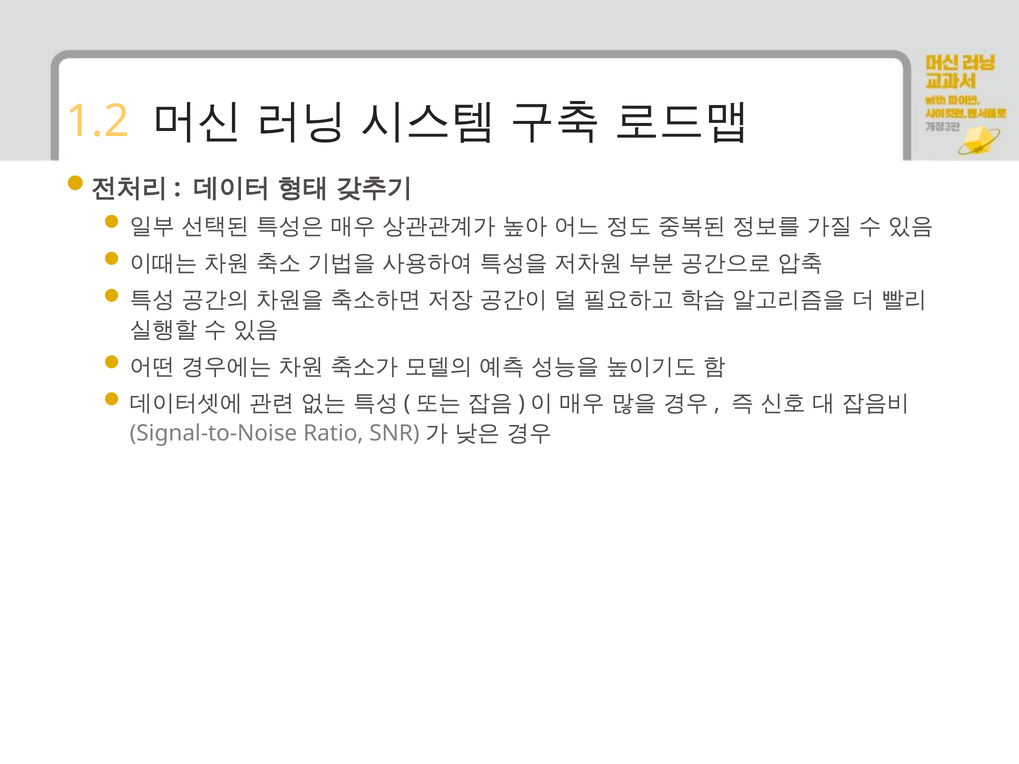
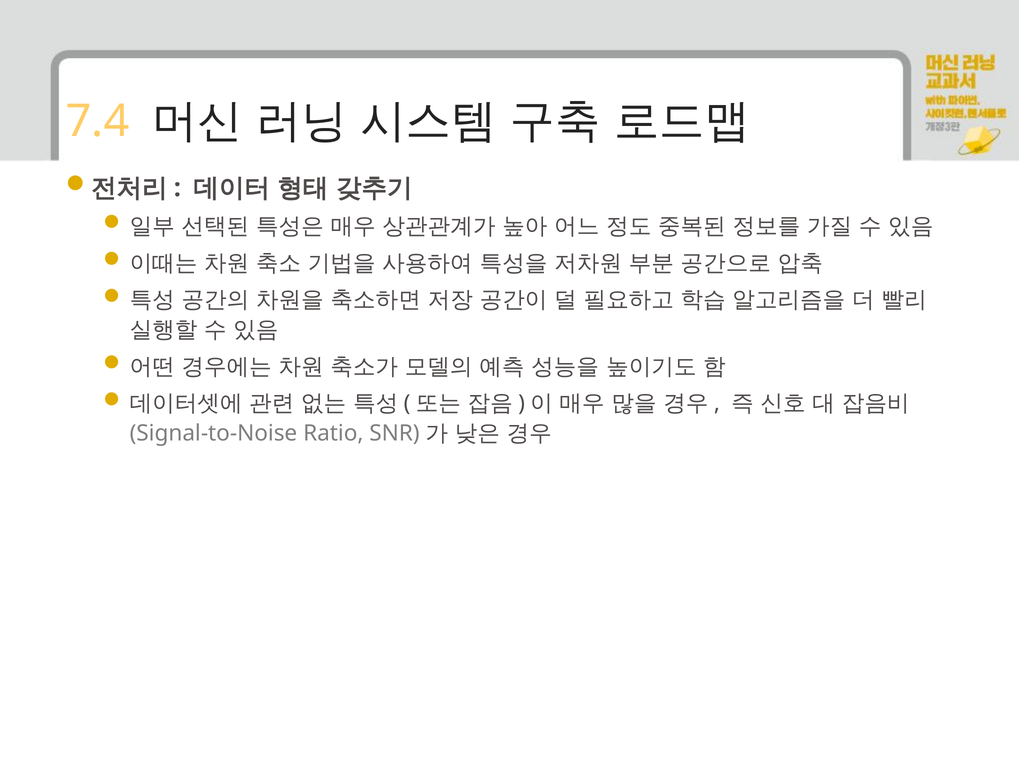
1.2: 1.2 -> 7.4 (98, 121)
